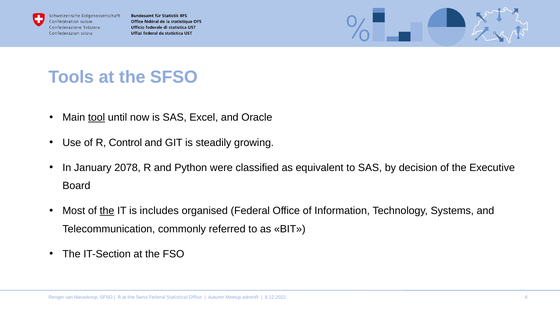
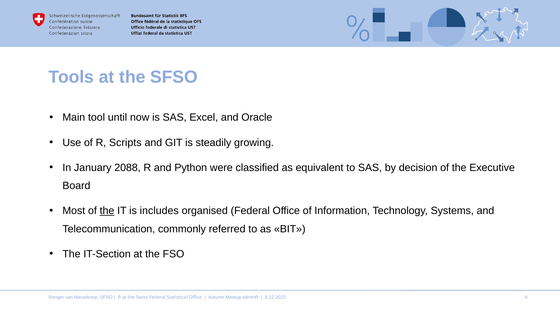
tool underline: present -> none (97, 118)
Control: Control -> Scripts (125, 143)
2078: 2078 -> 2088 (127, 168)
